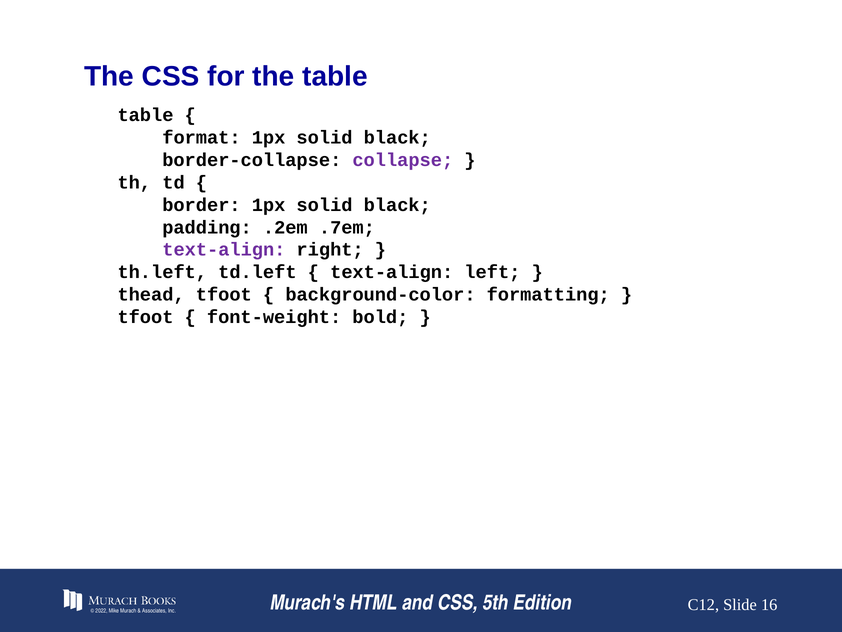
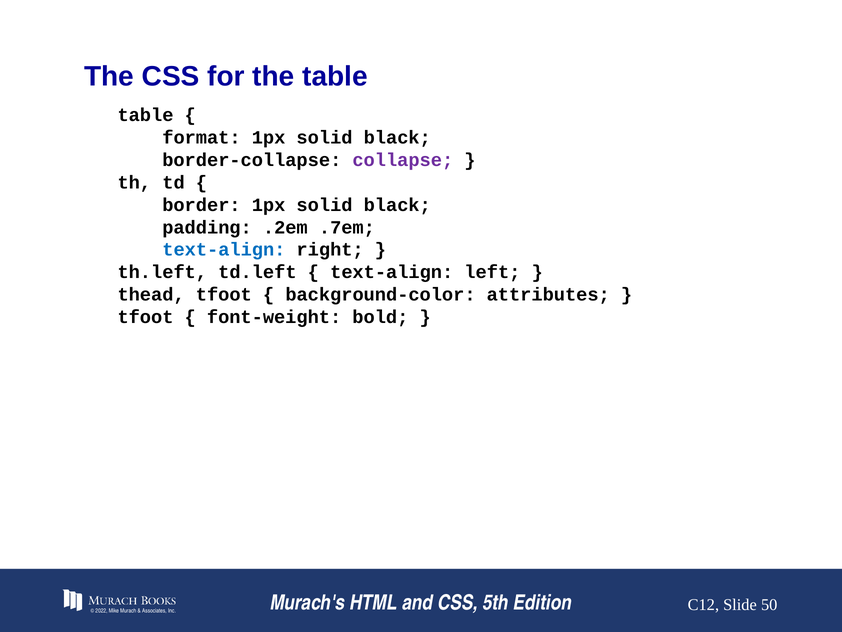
text-align colour: purple -> blue (224, 250)
formatting: formatting -> attributes (548, 294)
16: 16 -> 50 (769, 605)
